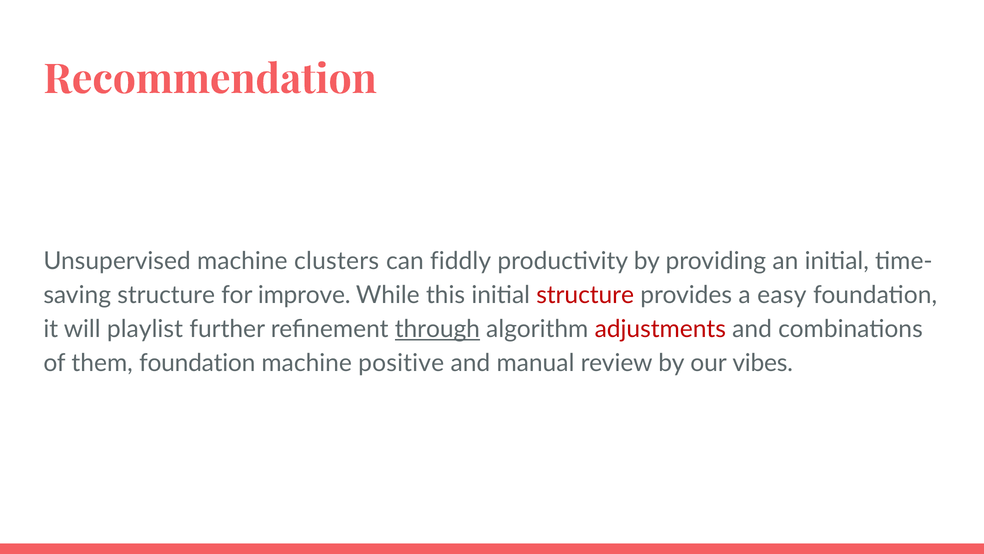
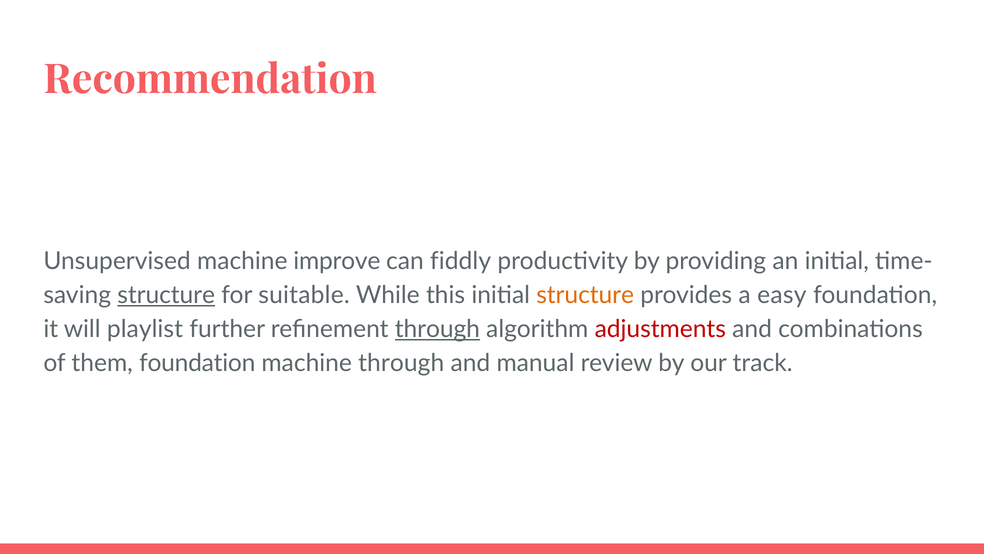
clusters: clusters -> improve (337, 261)
structure underline: none -> present (166, 295)
improve: improve -> suitable (304, 295)
structure colour: red -> orange (585, 295)
machine positive: positive -> through (401, 363)
vibes: vibes -> track (763, 363)
